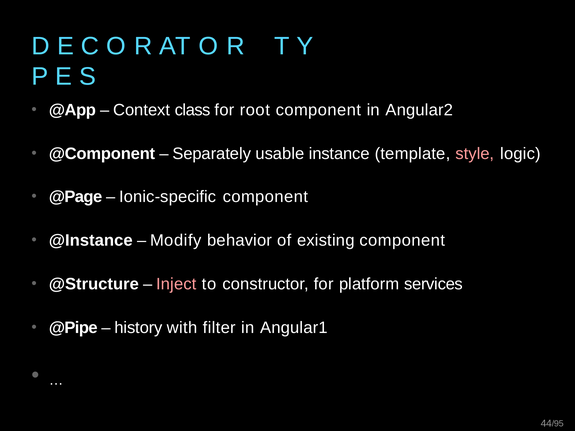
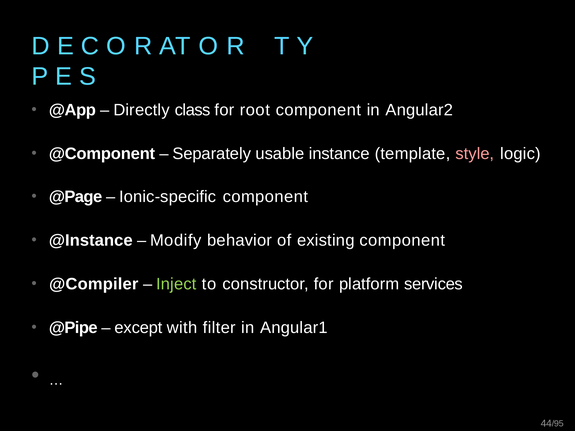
Context: Context -> Directly (142, 110)
@Structure: @Structure -> @Compiler (94, 284)
Inject colour: pink -> light green (176, 284)
history: history -> except (139, 328)
